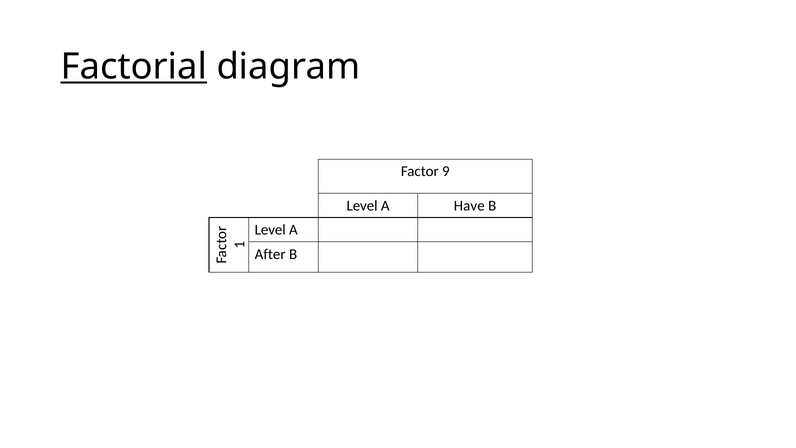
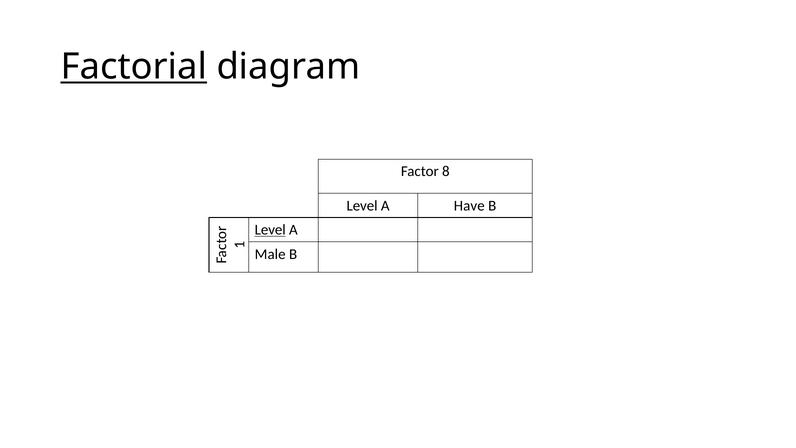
9: 9 -> 8 (446, 171)
Level underline: none -> present (270, 230)
After: After -> Male (270, 254)
